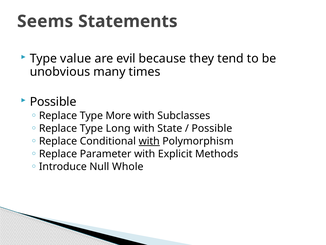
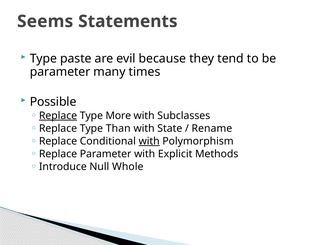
value: value -> paste (76, 58)
unobvious: unobvious -> parameter (60, 72)
Replace underline: none -> present (58, 115)
Long: Long -> Than (118, 128)
Possible: Possible -> Rename (212, 128)
